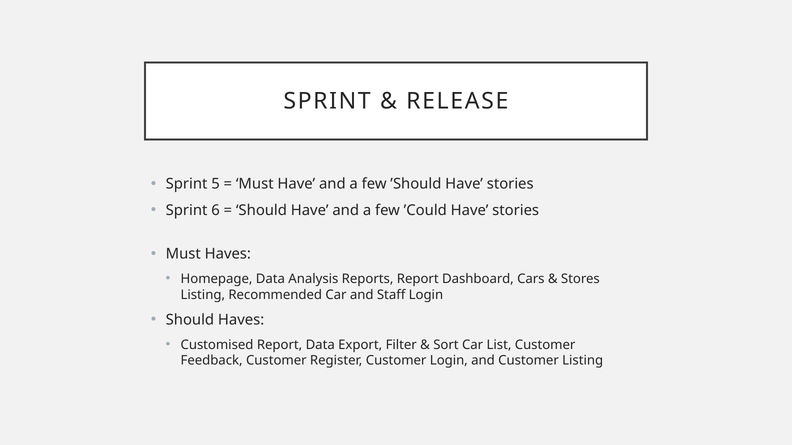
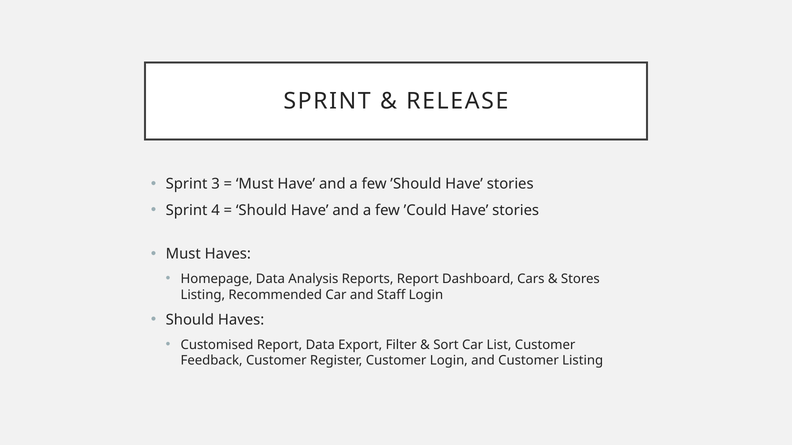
5: 5 -> 3 (216, 184)
6: 6 -> 4 (216, 210)
